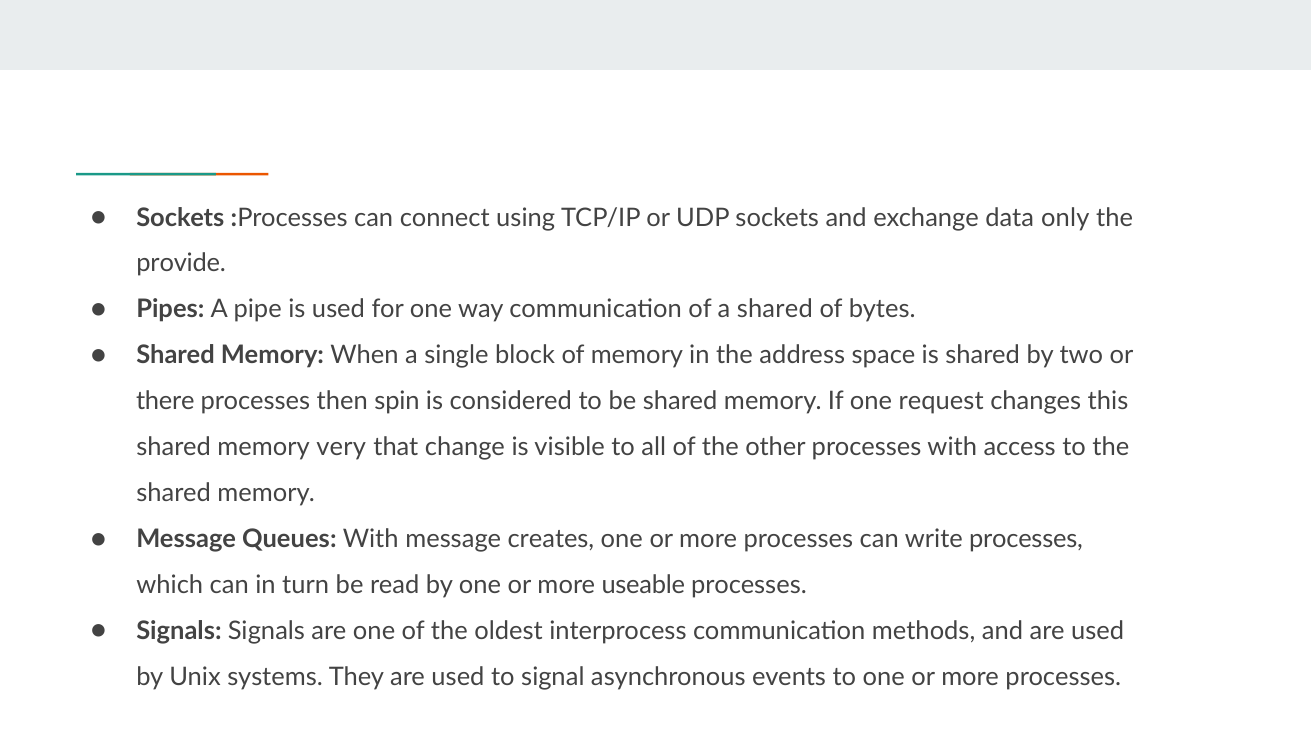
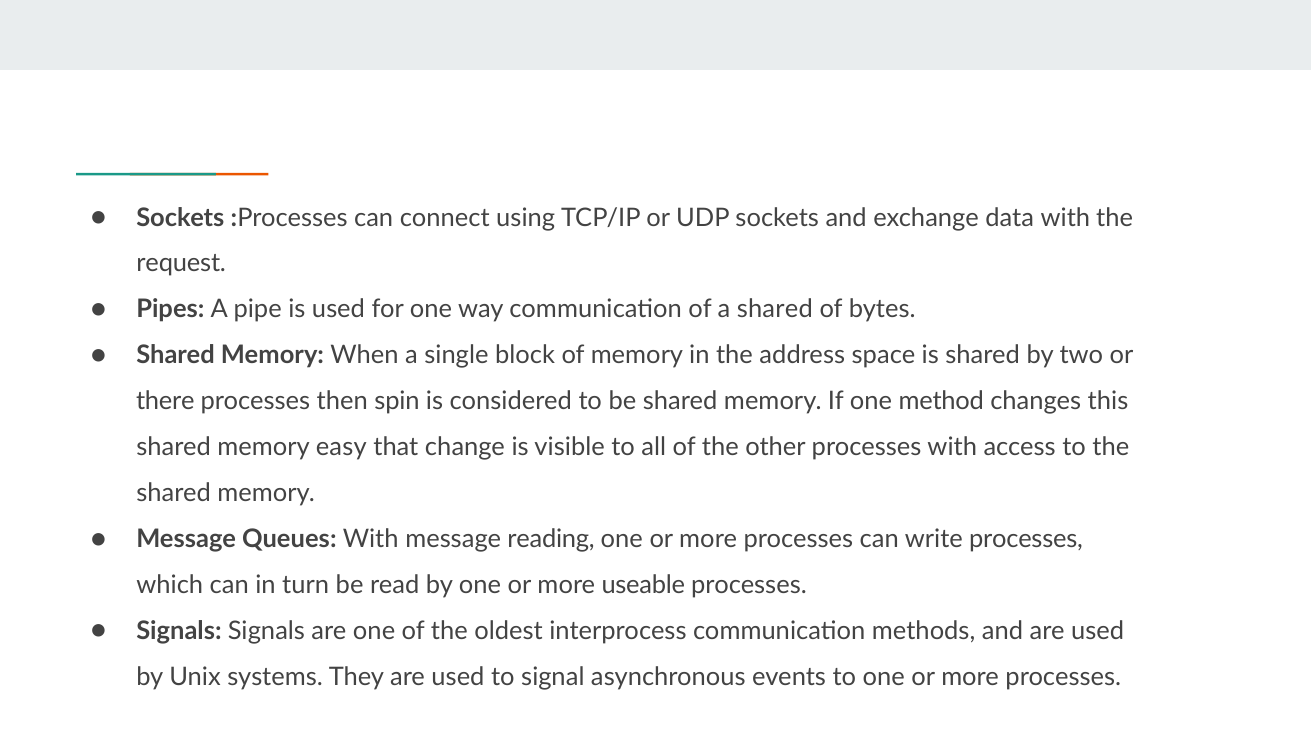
data only: only -> with (1065, 217)
provide: provide -> request (181, 263)
request: request -> method (941, 401)
very: very -> easy (341, 447)
creates: creates -> reading (551, 539)
